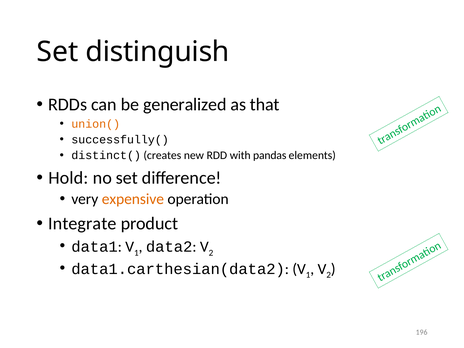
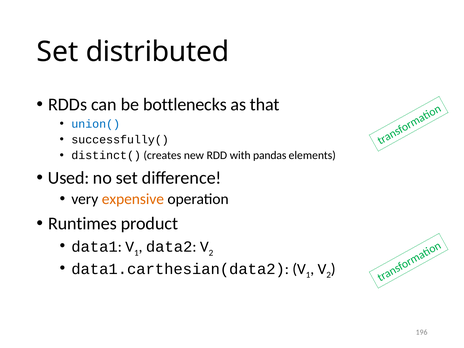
distinguish: distinguish -> distributed (158, 52)
generalized: generalized -> bottlenecks (185, 105)
union( colour: orange -> blue (96, 124)
Hold: Hold -> Used (69, 178)
Integrate: Integrate -> Runtimes (82, 224)
